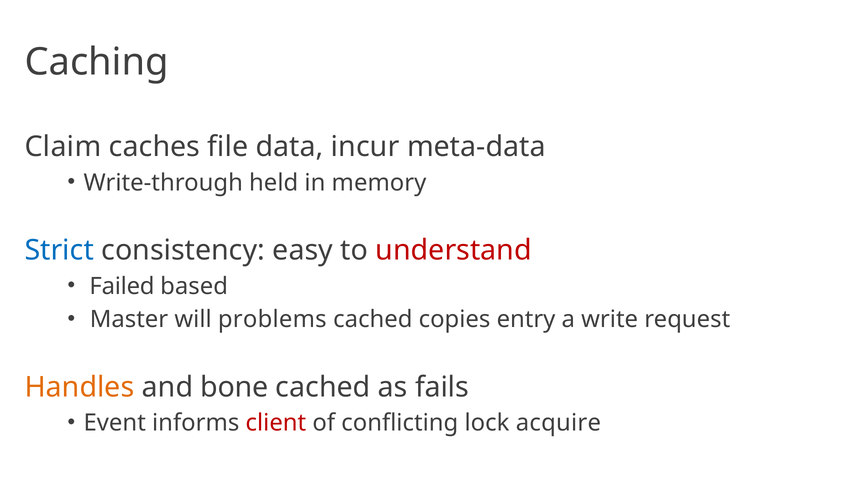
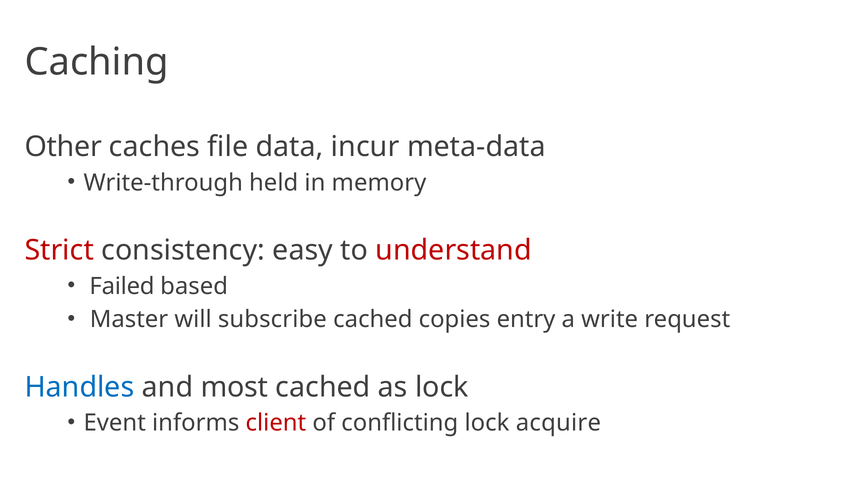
Claim: Claim -> Other (63, 147)
Strict colour: blue -> red (59, 250)
problems: problems -> subscribe (272, 320)
Handles colour: orange -> blue (79, 387)
bone: bone -> most (234, 387)
as fails: fails -> lock (442, 387)
